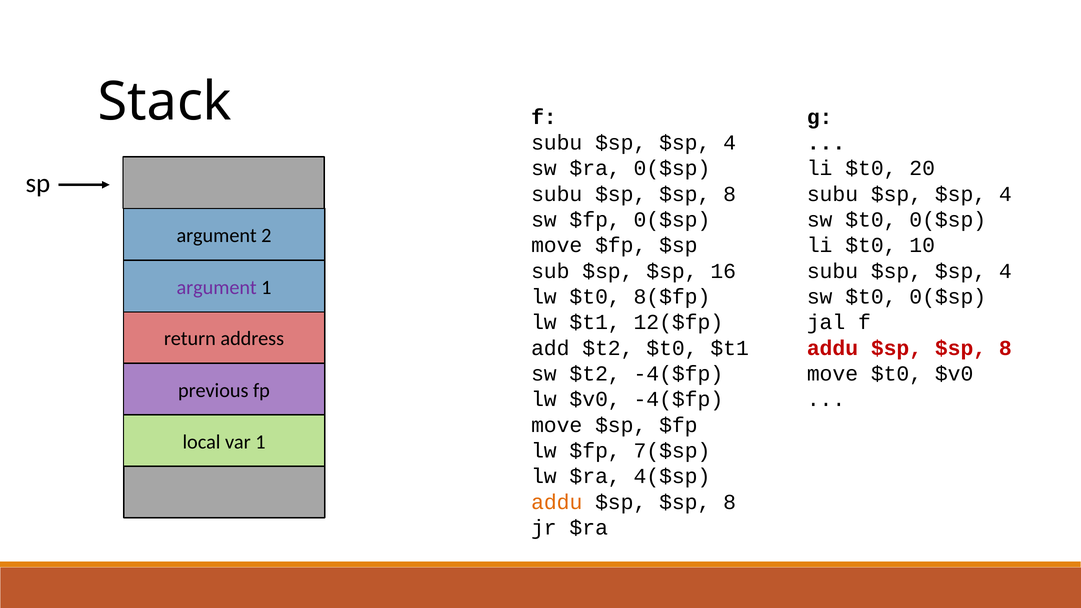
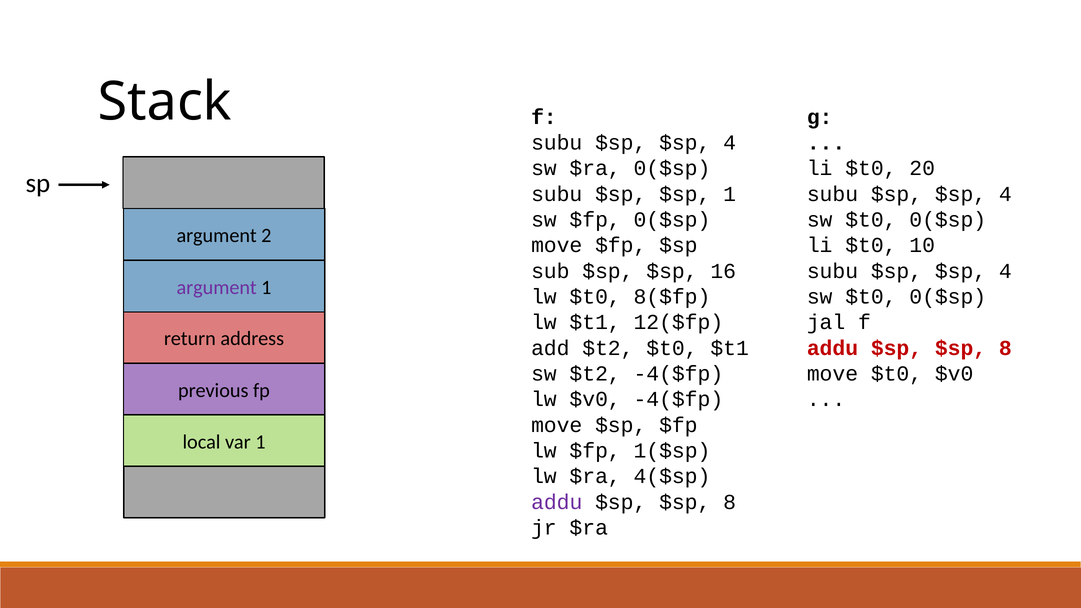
subu $sp $sp 8: 8 -> 1 (730, 194)
7($sp: 7($sp -> 1($sp (672, 451)
addu colour: orange -> purple (557, 502)
